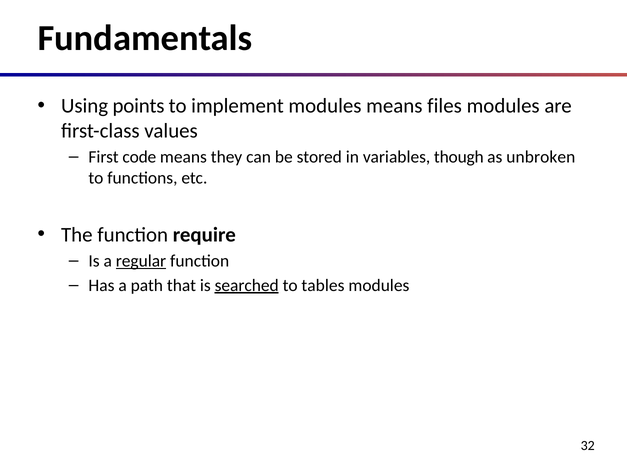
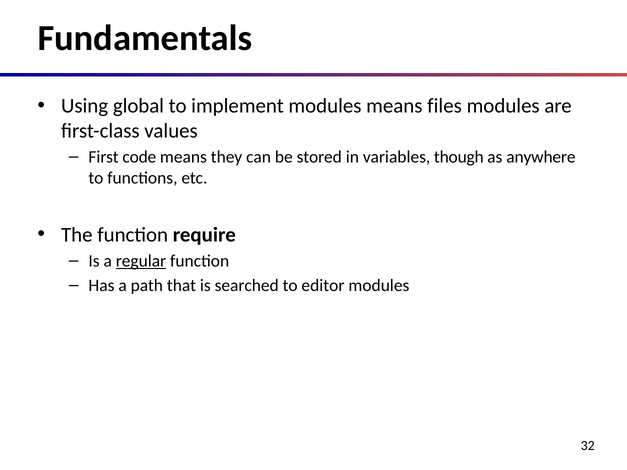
points: points -> global (138, 106)
unbroken: unbroken -> anywhere (541, 157)
searched underline: present -> none (247, 285)
tables: tables -> editor (323, 285)
